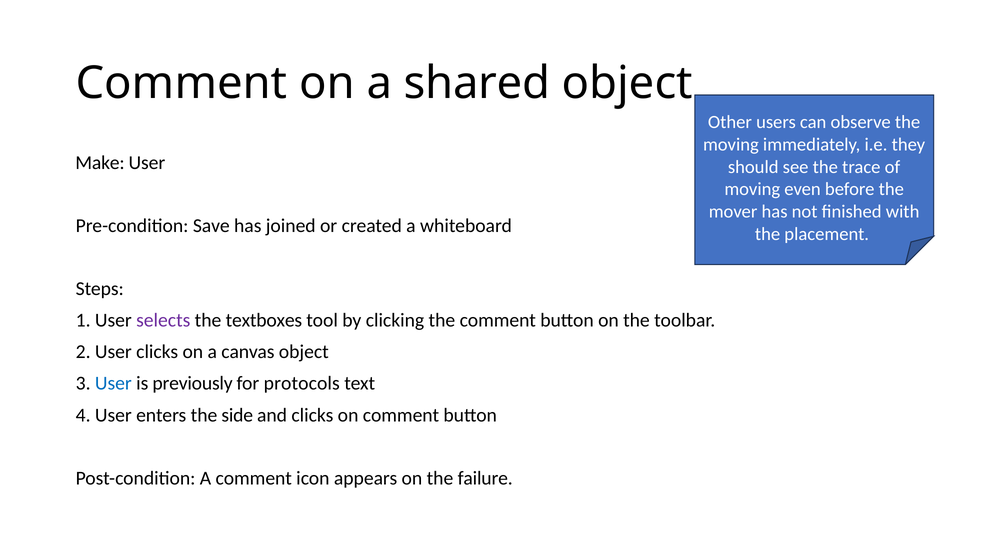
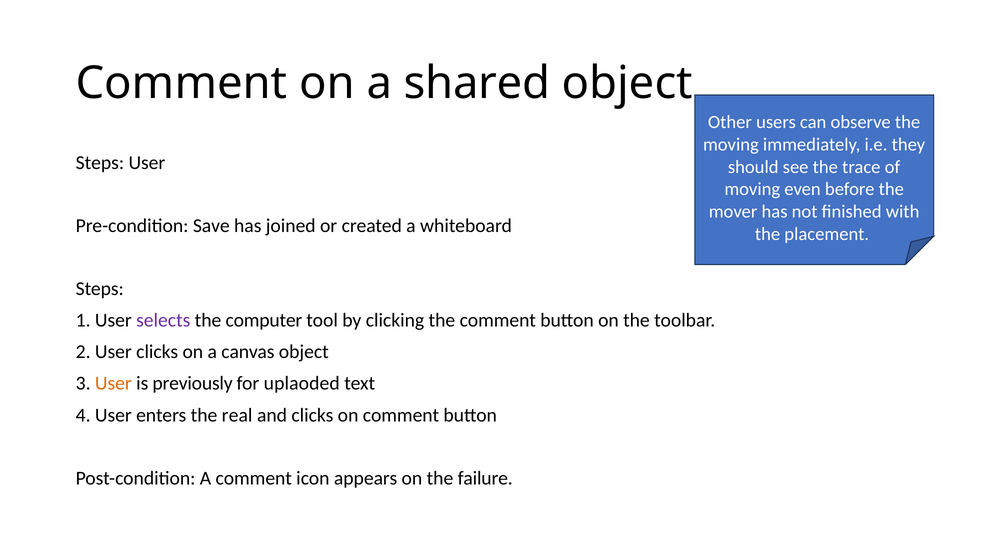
Make: Make -> Steps (100, 163)
textboxes: textboxes -> computer (264, 321)
User colour: blue -> orange (113, 384)
protocols: protocols -> uplaoded (302, 384)
side: side -> real (237, 415)
